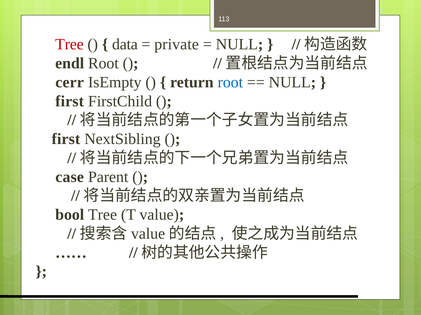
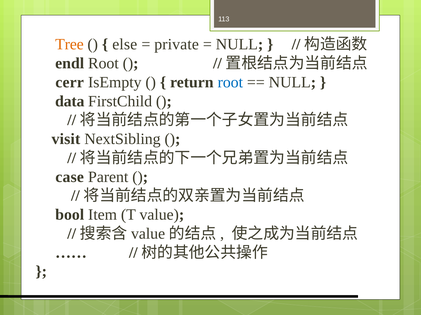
Tree colour: red -> orange (69, 45)
data: data -> else (125, 45)
first: first -> data (70, 101)
first: first -> visit (66, 139)
bool Tree: Tree -> Item (103, 215)
